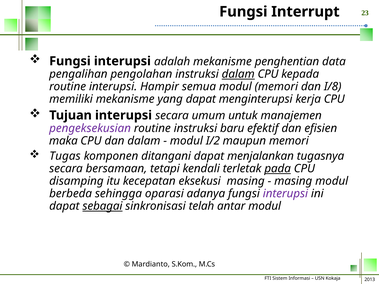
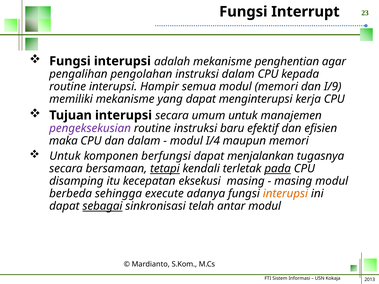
data: data -> agar (334, 62)
dalam underline: present -> none (238, 74)
I/8: I/8 -> I/9 (333, 87)
I/2: I/2 -> I/4 (213, 141)
Tugas: Tugas -> Untuk (65, 156)
ditangani: ditangani -> berfungsi (166, 156)
tetapi underline: none -> present (165, 169)
oparasi: oparasi -> execute (164, 194)
interupsi colour: purple -> orange (285, 194)
